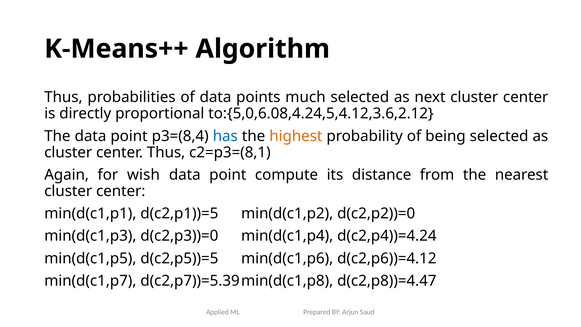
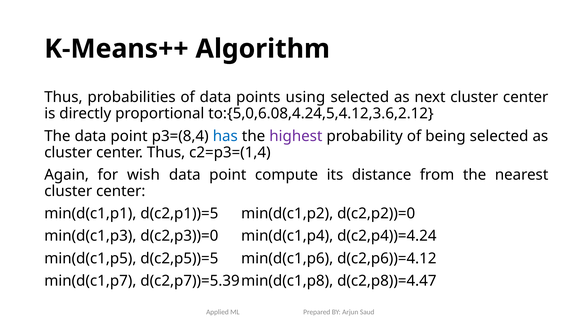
much: much -> using (305, 97)
highest colour: orange -> purple (296, 136)
c2=p3=(8,1: c2=p3=(8,1 -> c2=p3=(1,4 (230, 152)
